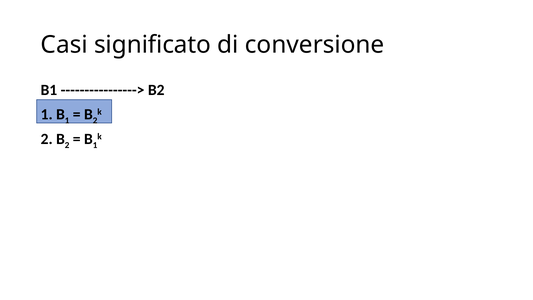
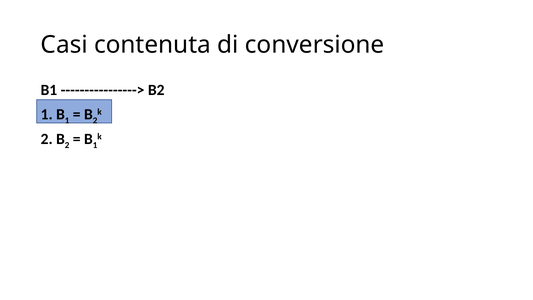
significato: significato -> contenuta (152, 45)
